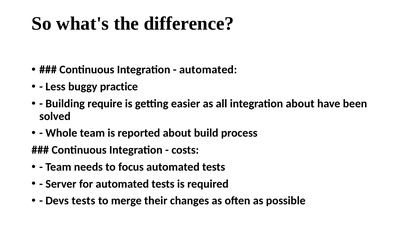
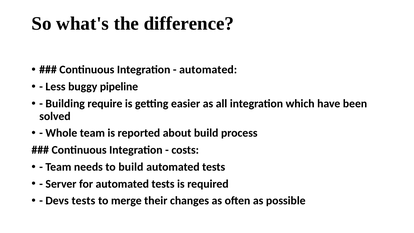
practice: practice -> pipeline (119, 87)
integration about: about -> which (300, 104)
to focus: focus -> build (131, 167)
